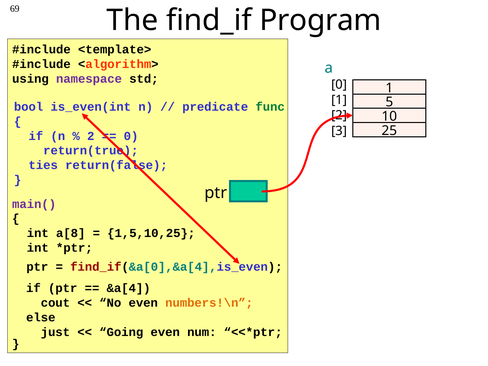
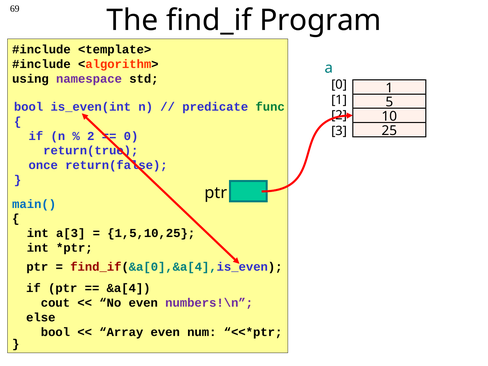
ties: ties -> once (43, 165)
main( colour: purple -> blue (34, 204)
a[8: a[8 -> a[3 (71, 233)
numbers!\n colour: orange -> purple (209, 303)
just: just -> bool (55, 332)
Going: Going -> Array (121, 332)
